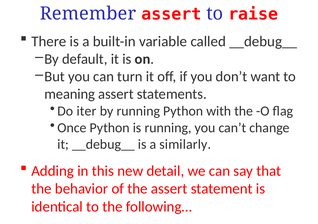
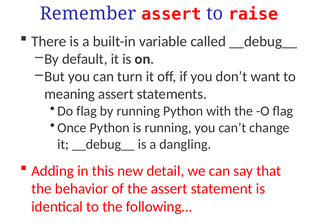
Do iter: iter -> flag (87, 111)
similarly: similarly -> dangling (185, 144)
